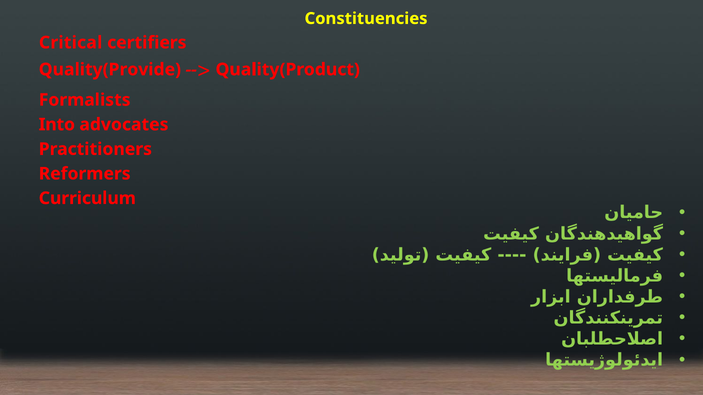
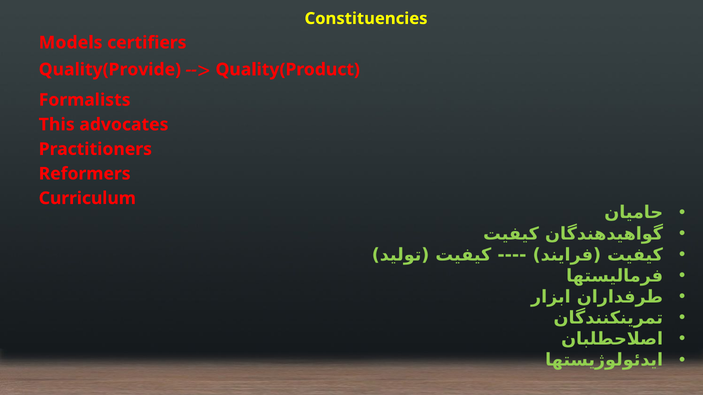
Critical: Critical -> Models (71, 43)
Into: Into -> This (57, 125)
